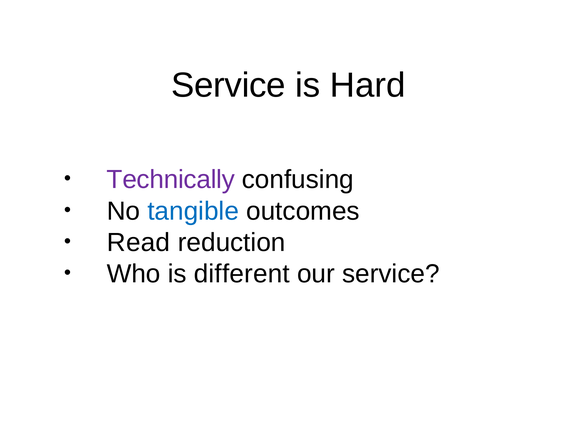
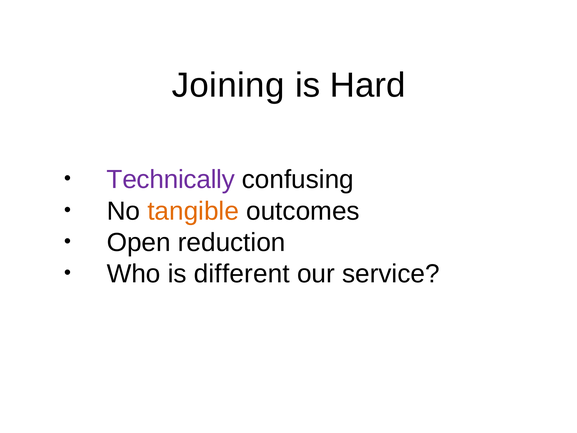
Service: Service -> Joining (228, 85)
tangible colour: blue -> orange (193, 211)
Read: Read -> Open (139, 242)
